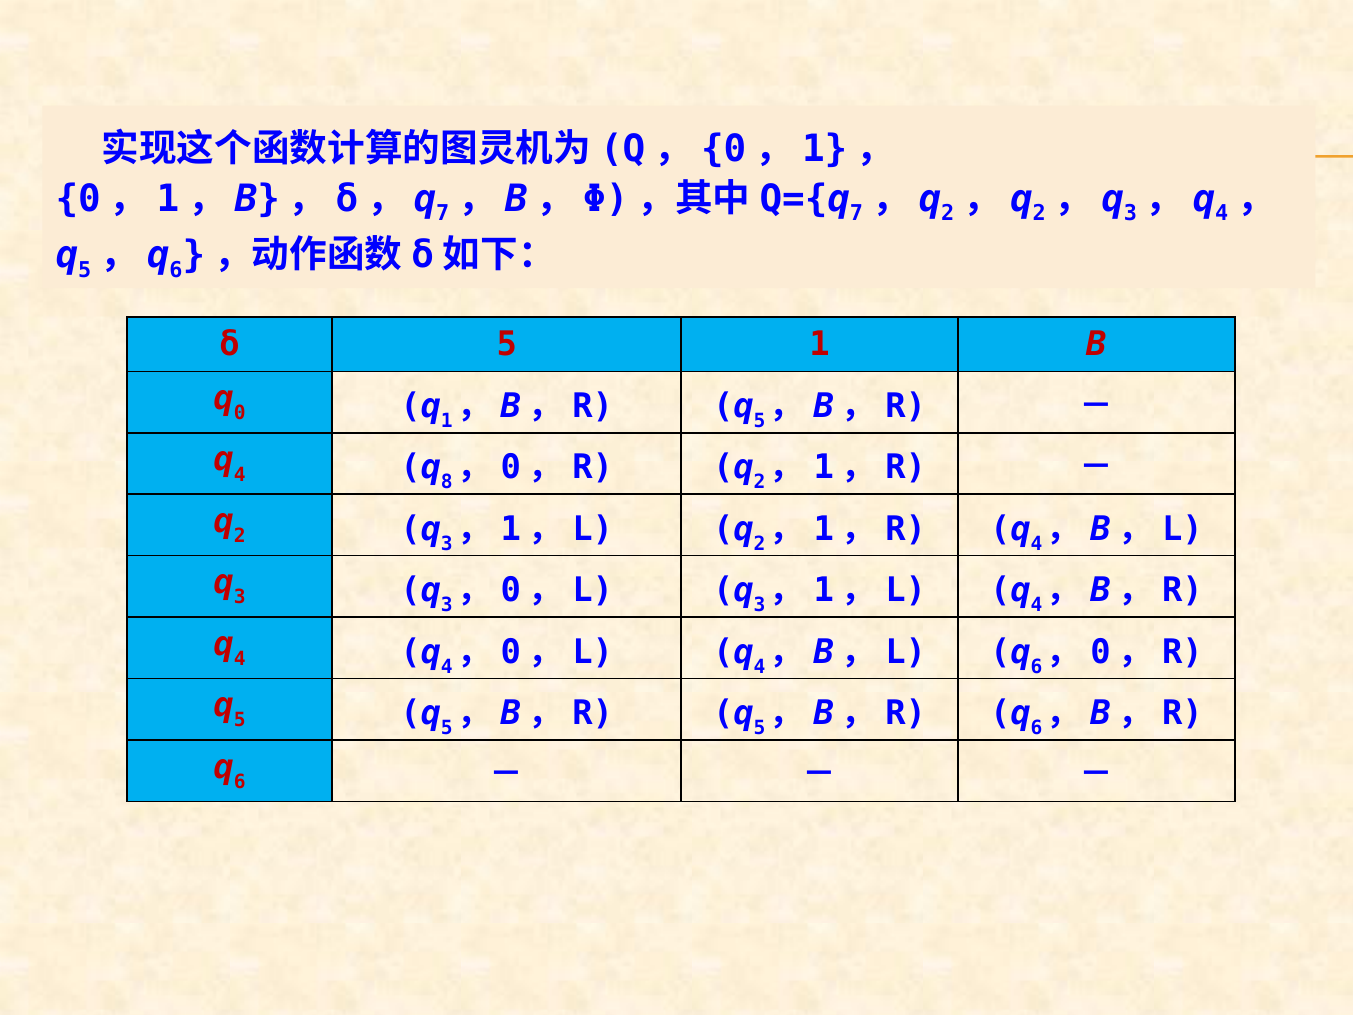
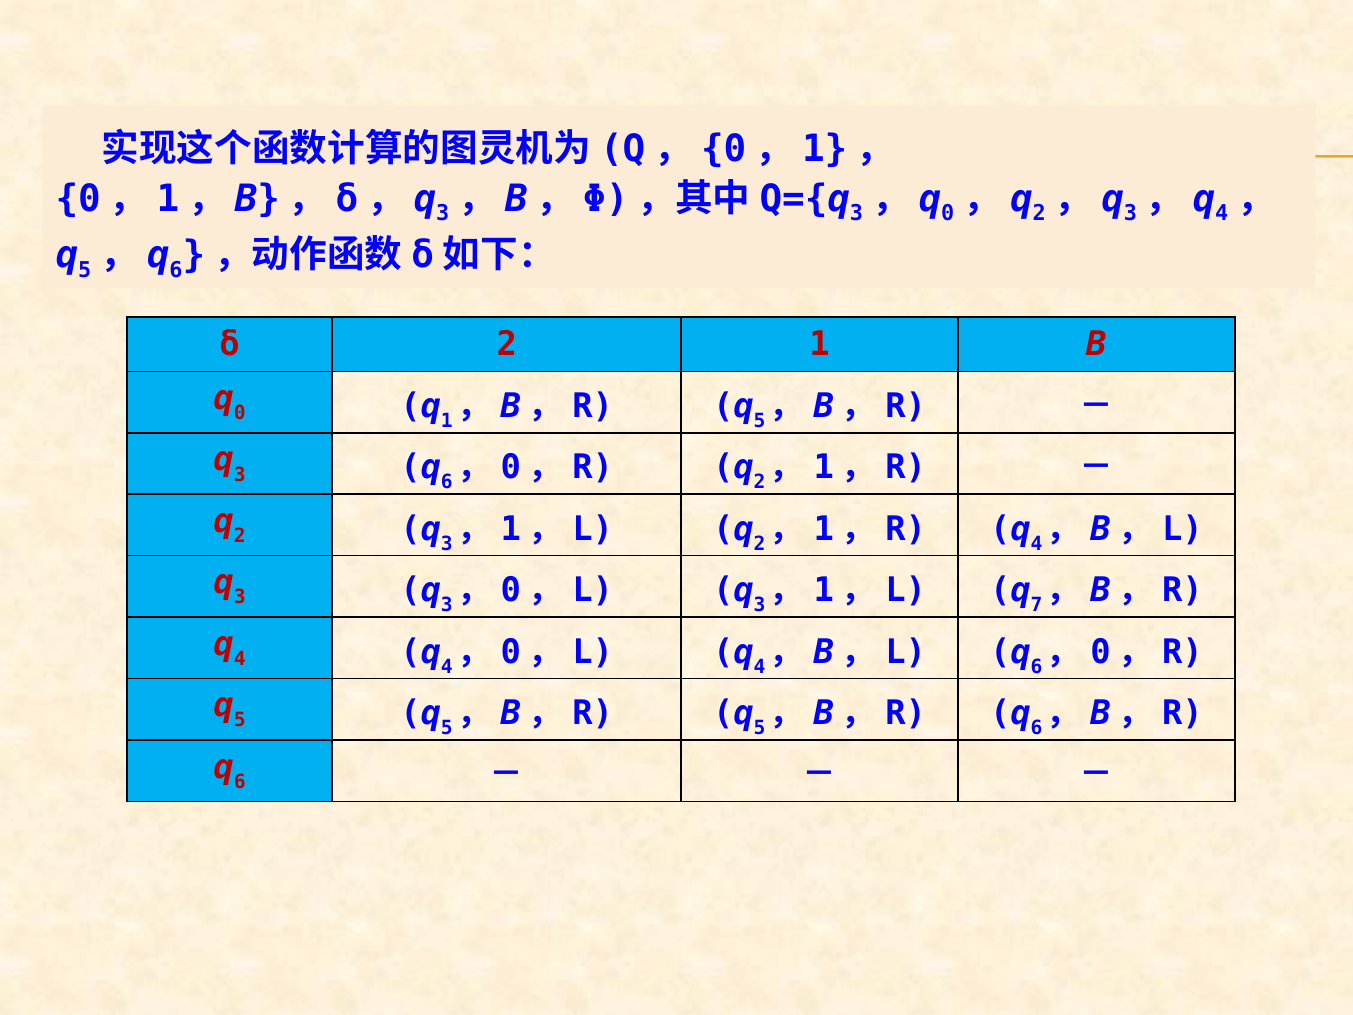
7: 7 -> 3 (443, 214)
7: 7 -> 3 (856, 214)
2: 2 -> 0 (948, 214)
δ 5: 5 -> 2 (507, 344)
4: 4 -> 3 (240, 474)
8: 8 -> 6 (447, 482)
4: 4 -> 7 (1037, 605)
